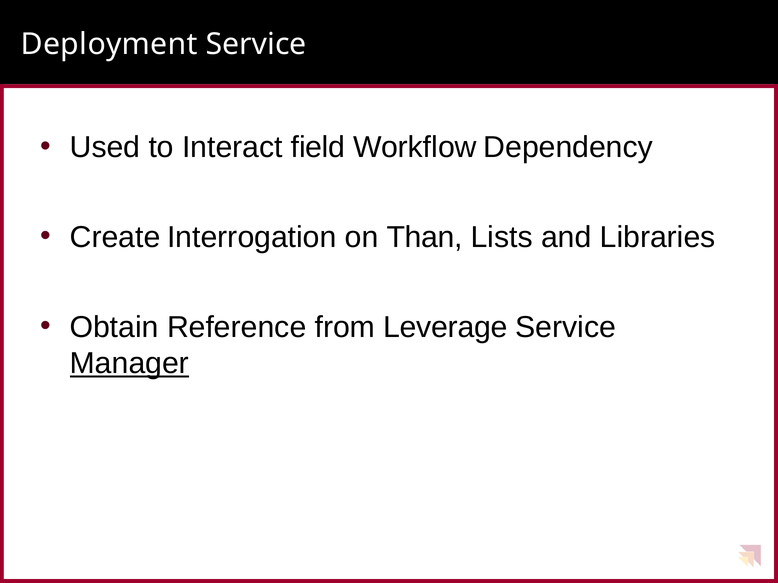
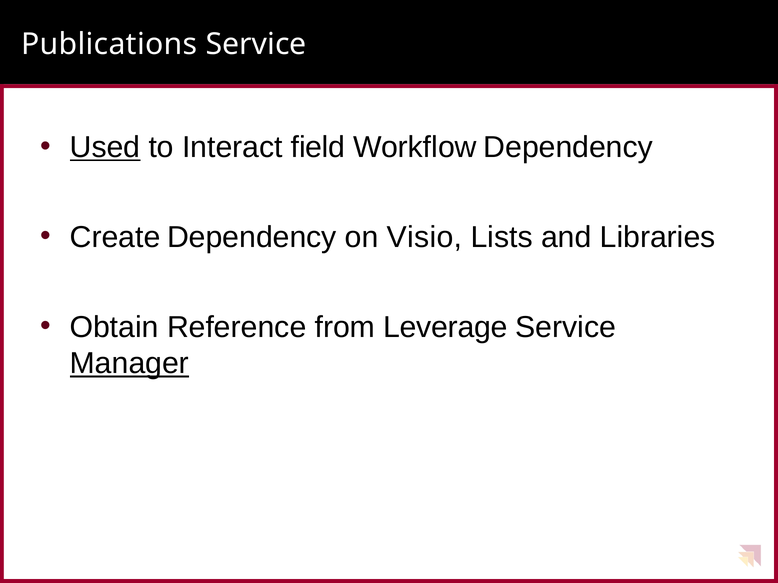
Deployment: Deployment -> Publications (109, 44)
Used underline: none -> present (105, 147)
Create Interrogation: Interrogation -> Dependency (252, 237)
Than: Than -> Visio (424, 237)
